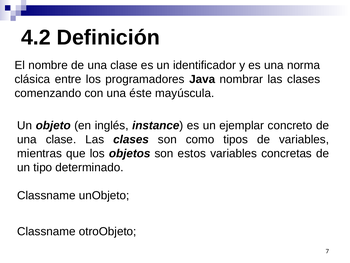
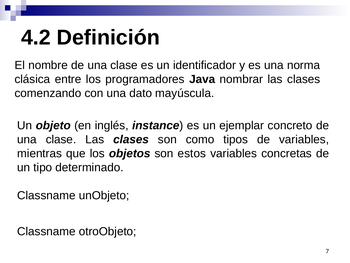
éste: éste -> dato (141, 93)
